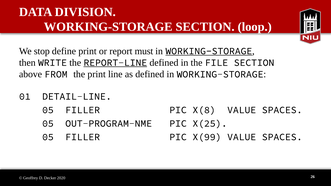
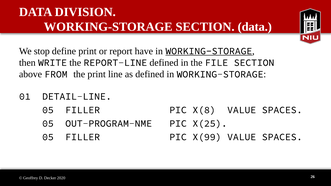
SECTION loop: loop -> data (255, 27)
must: must -> have (144, 51)
REPORT-LINE underline: present -> none (115, 63)
